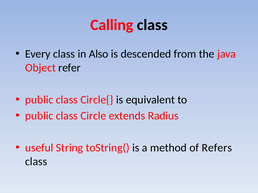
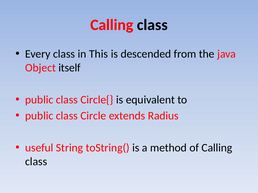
Also: Also -> This (99, 54)
refer: refer -> itself (70, 68)
of Refers: Refers -> Calling (217, 148)
